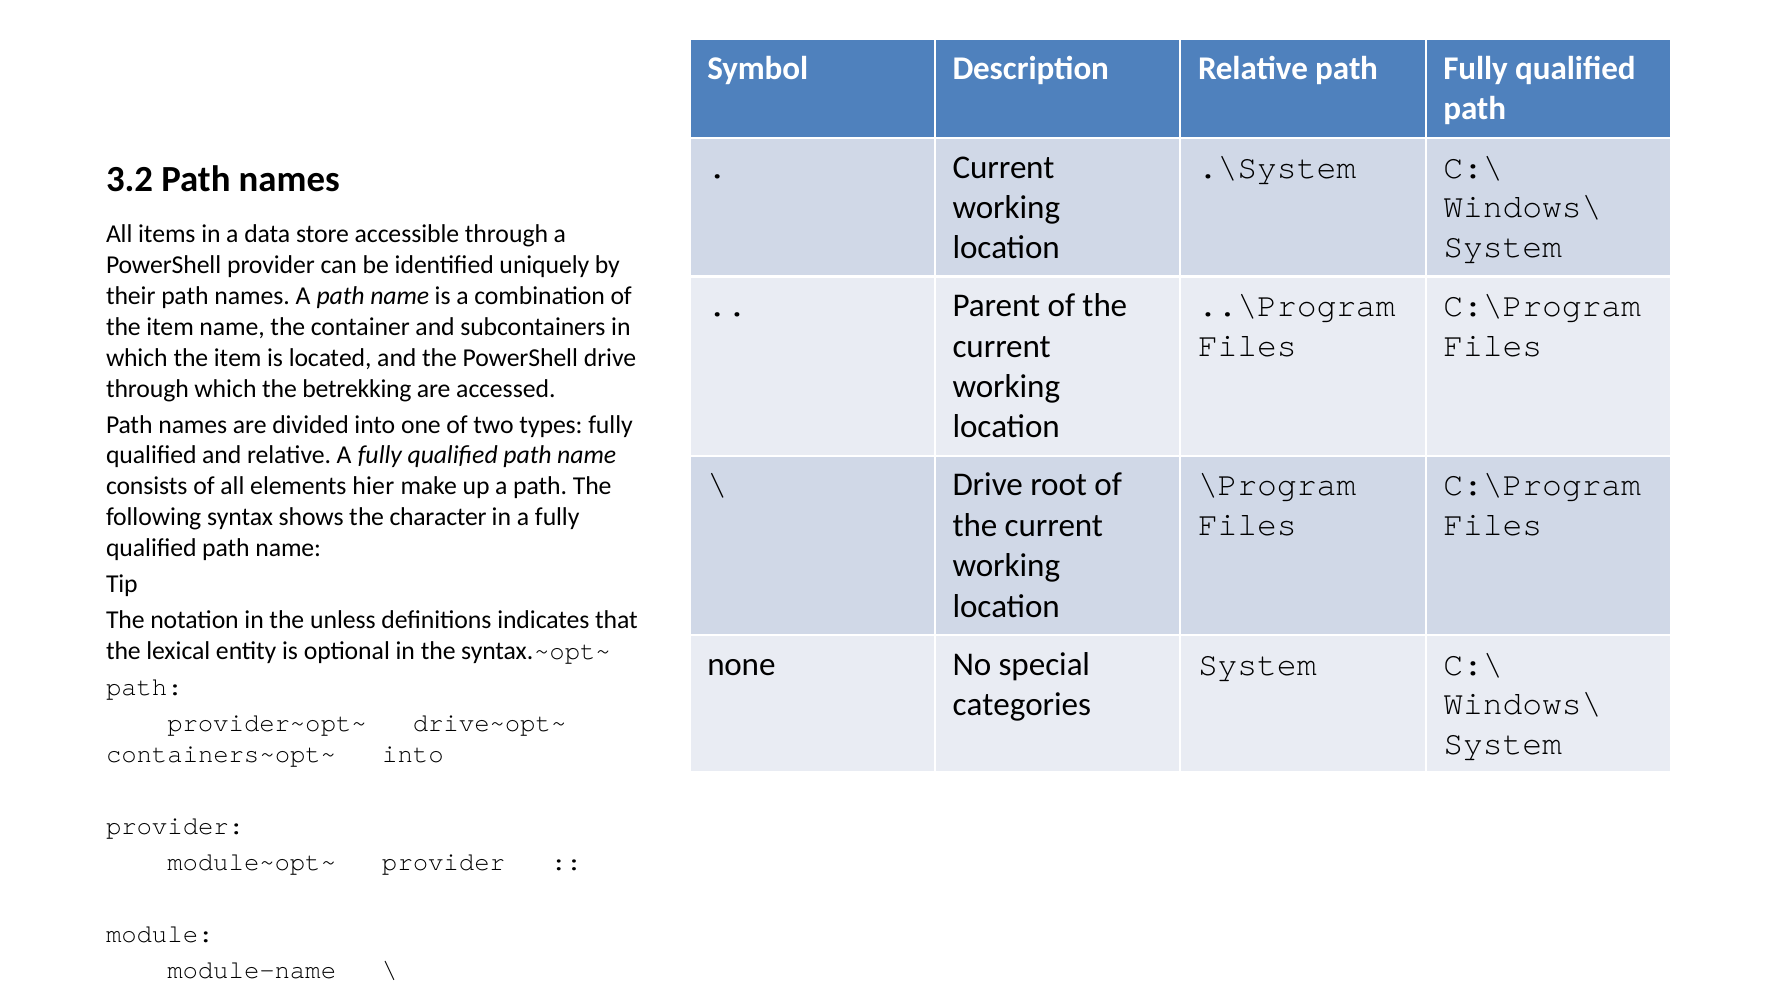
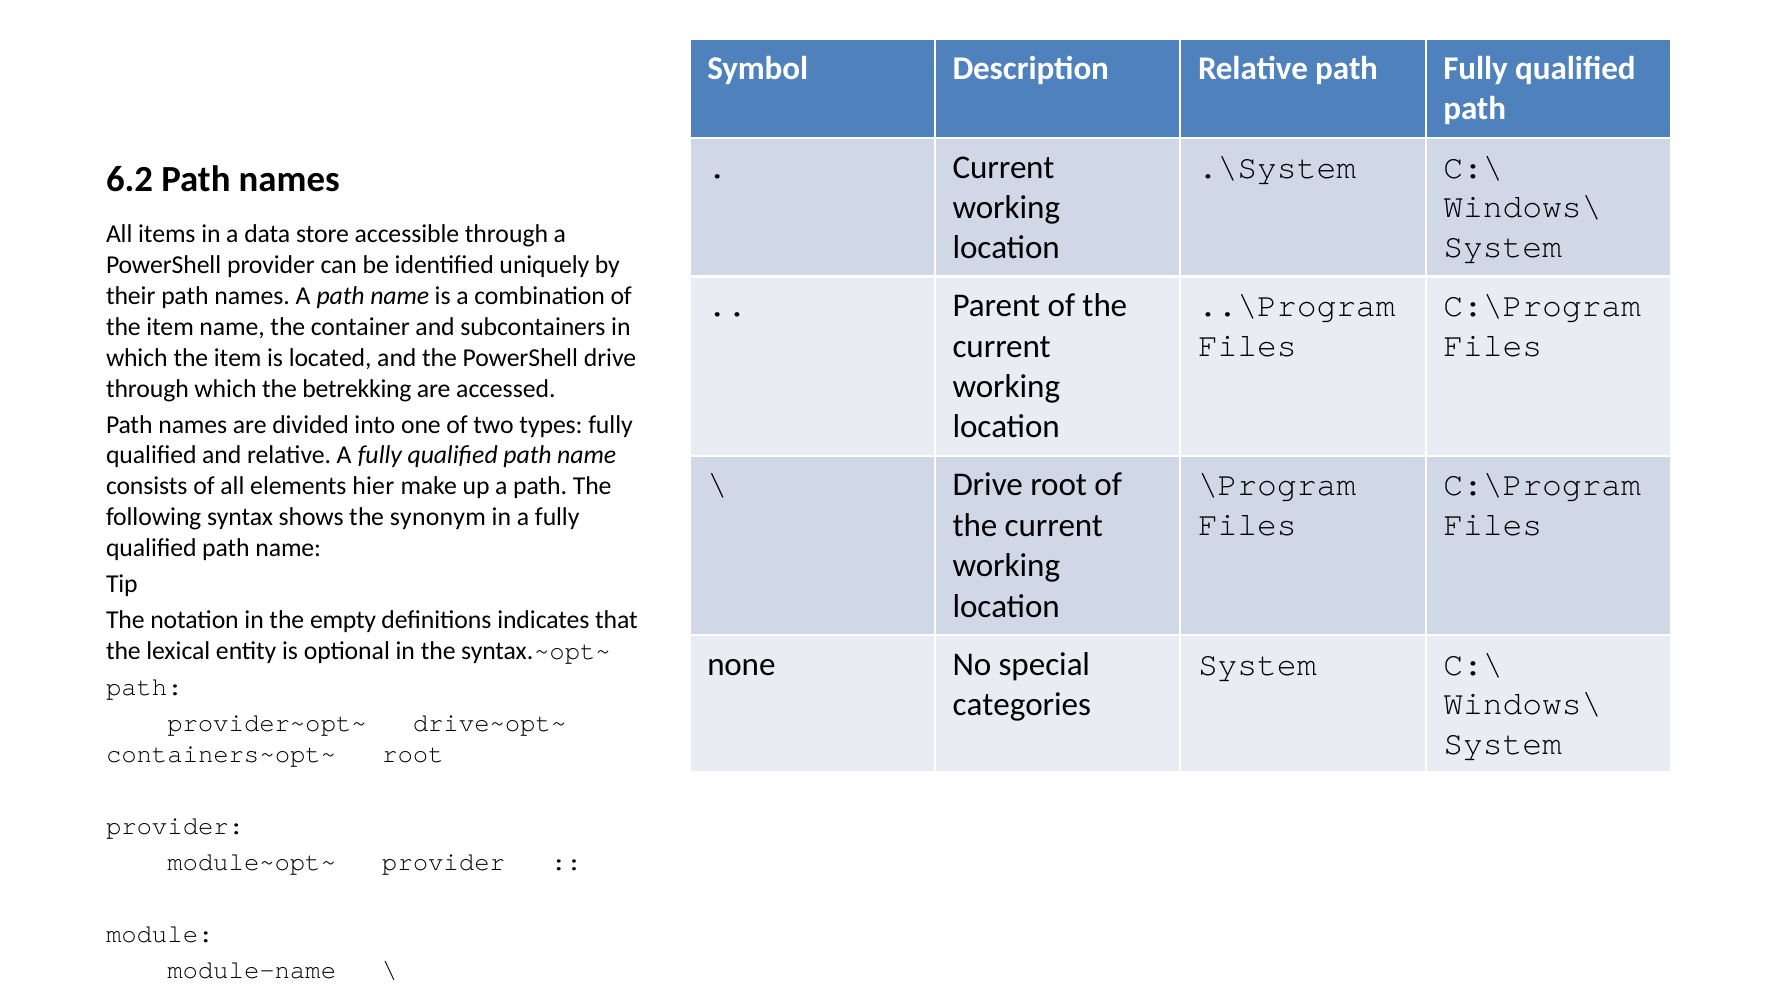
3.2: 3.2 -> 6.2 (129, 180)
character: character -> synonym (438, 517)
unless: unless -> empty (343, 620)
containers~opt~ into: into -> root (413, 754)
